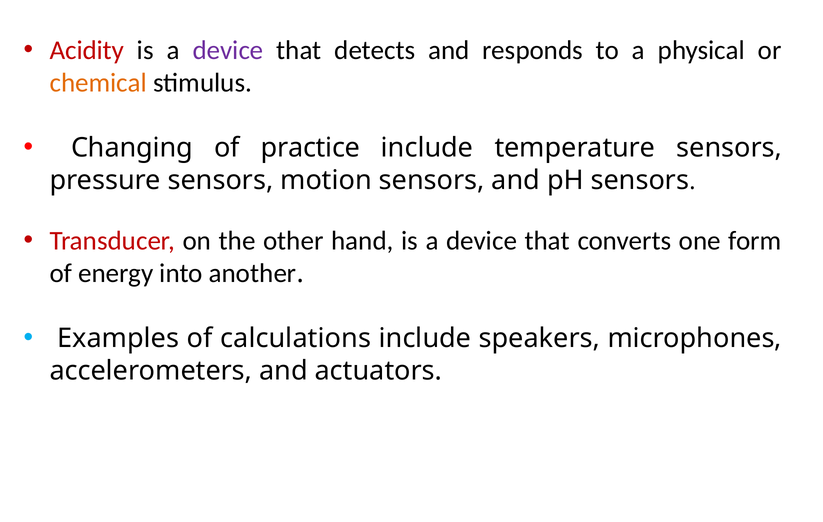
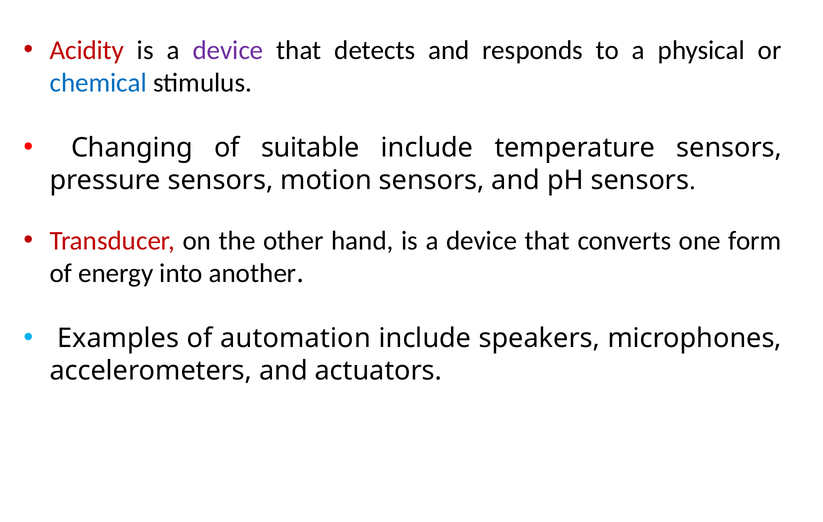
chemical colour: orange -> blue (98, 83)
practice: practice -> suitable (310, 148)
calculations: calculations -> automation (295, 339)
